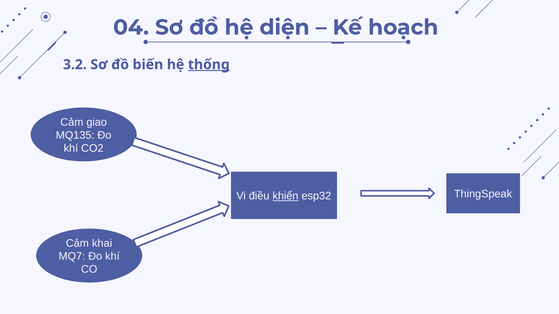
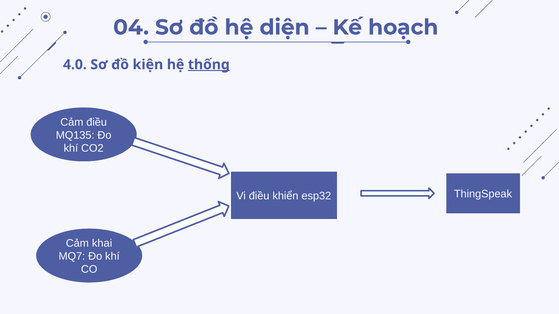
3.2: 3.2 -> 4.0 (75, 65)
biến: biến -> kiện (148, 65)
Cảm giao: giao -> điều (97, 122)
khiển underline: present -> none (285, 196)
